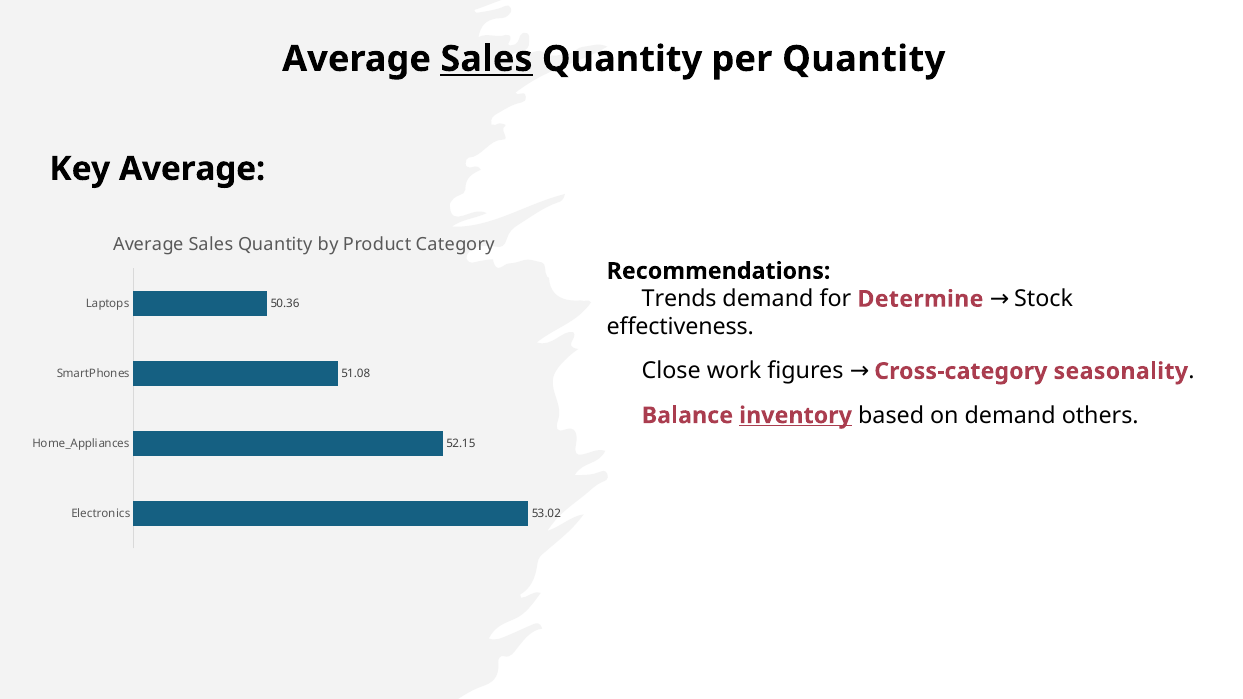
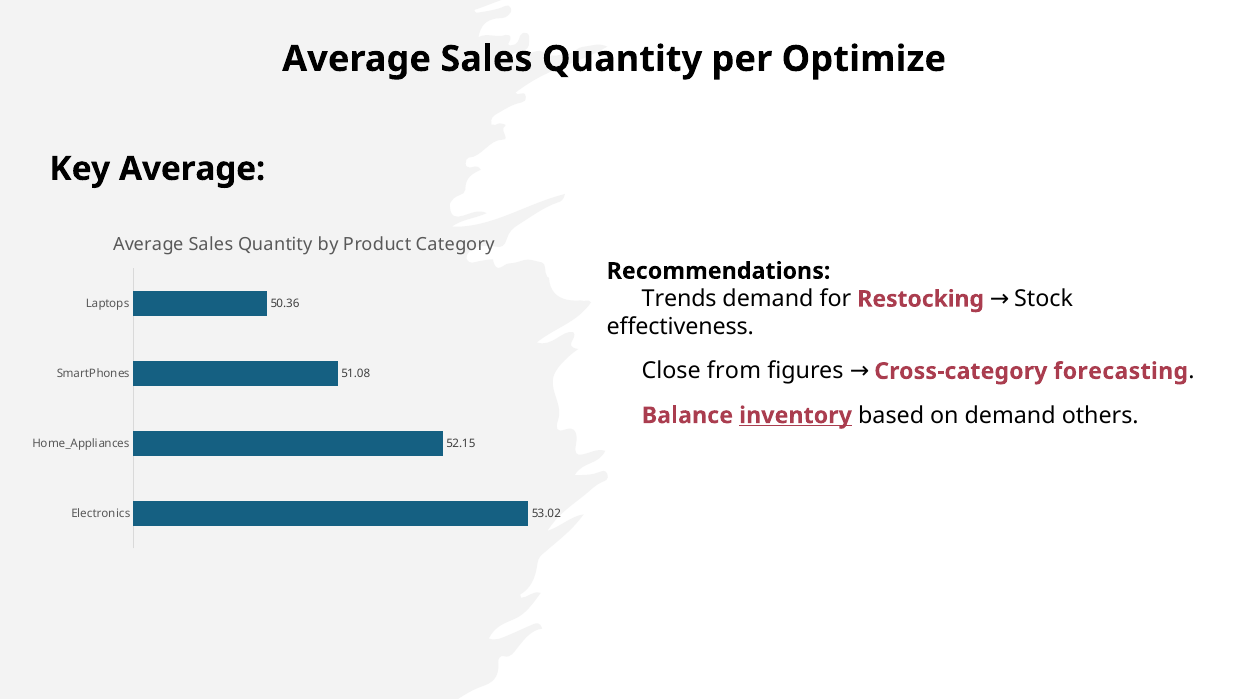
Sales underline: present -> none (486, 59)
per Quantity: Quantity -> Optimize (864, 59)
Determine: Determine -> Restocking (921, 299)
work: work -> from (734, 371)
seasonality: seasonality -> forecasting (1121, 371)
